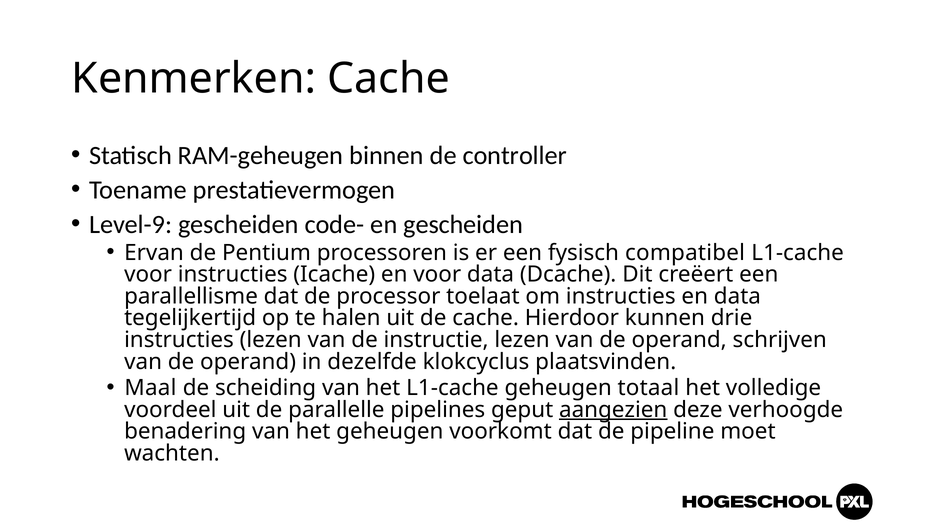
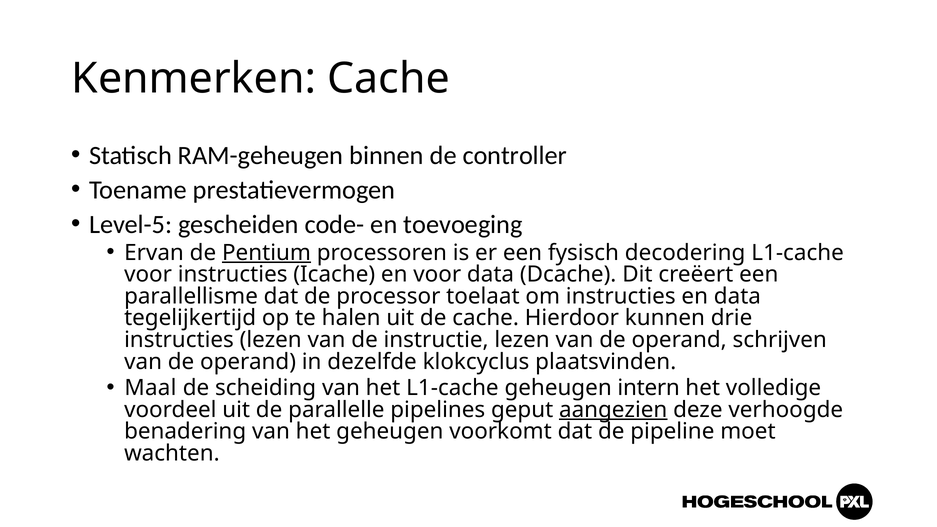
Level-9: Level-9 -> Level-5 (131, 224)
en gescheiden: gescheiden -> toevoeging (463, 224)
Pentium underline: none -> present (266, 253)
compatibel: compatibel -> decodering (685, 253)
totaal: totaal -> intern (649, 388)
